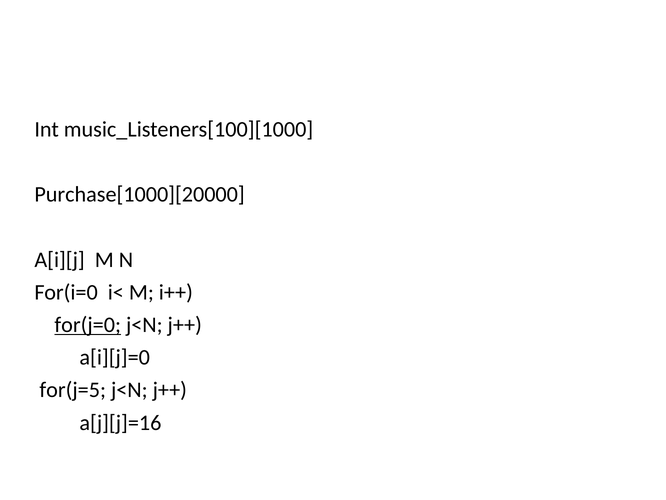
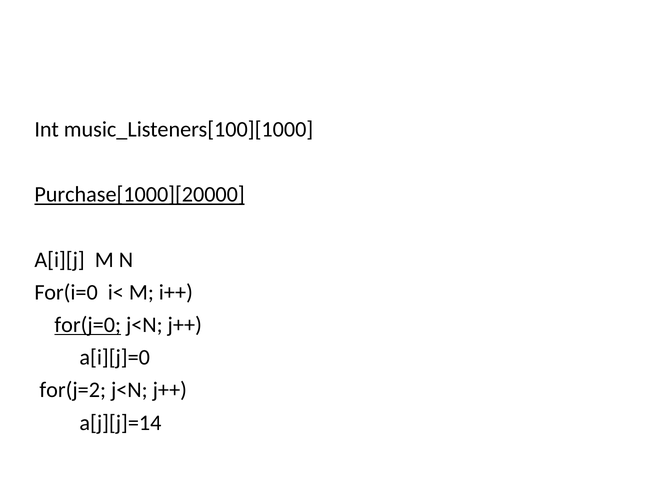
Purchase[1000][20000 underline: none -> present (140, 194)
for(j=5: for(j=5 -> for(j=2 (73, 390)
a[j][j]=16: a[j][j]=16 -> a[j][j]=14 (120, 422)
